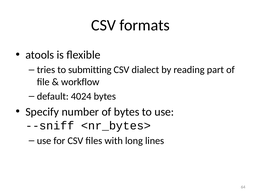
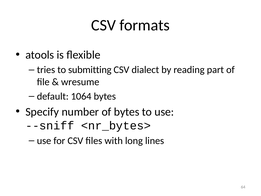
workflow: workflow -> wresume (80, 82)
4024: 4024 -> 1064 (81, 96)
